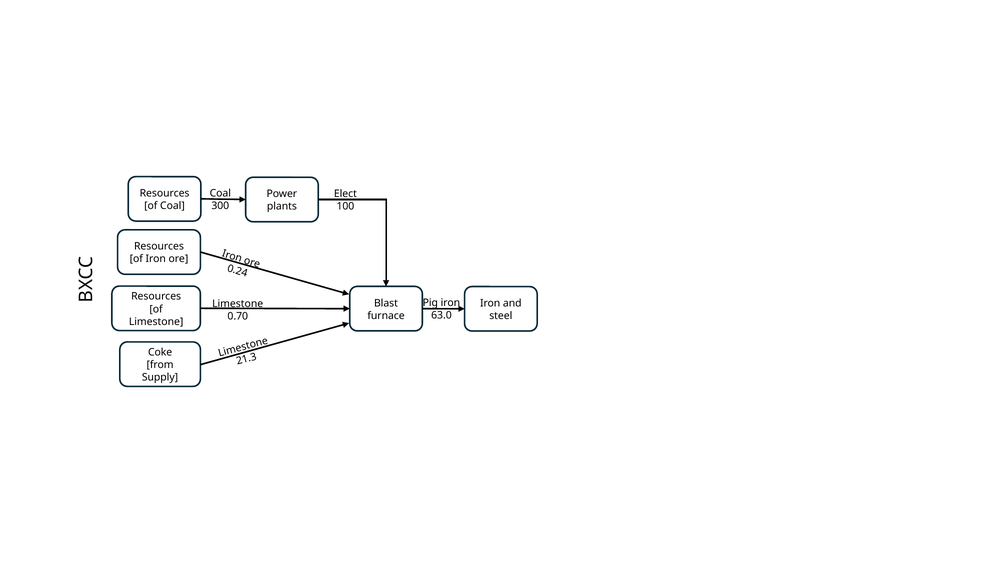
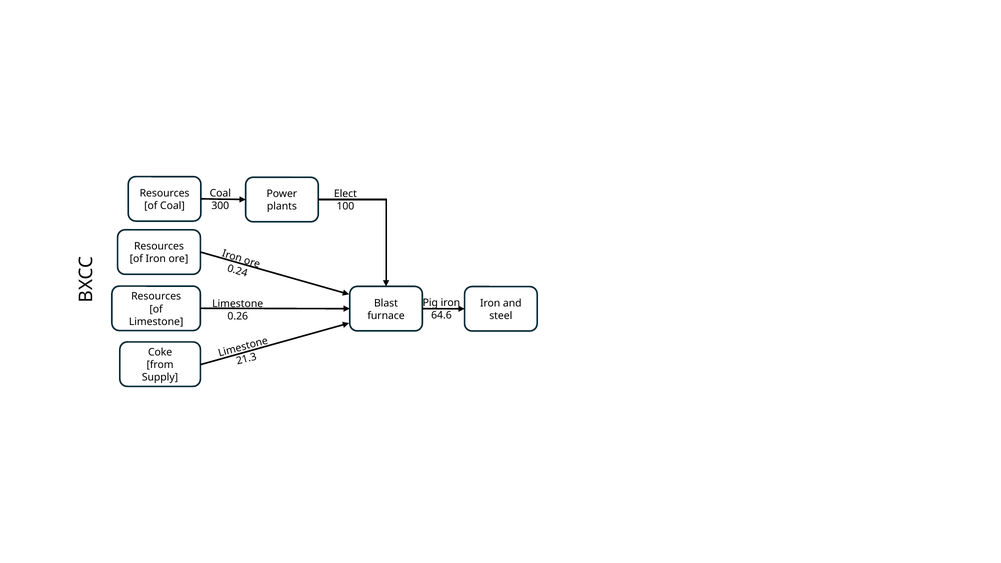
63.0: 63.0 -> 64.6 (441, 315)
0.70: 0.70 -> 0.26 (238, 316)
